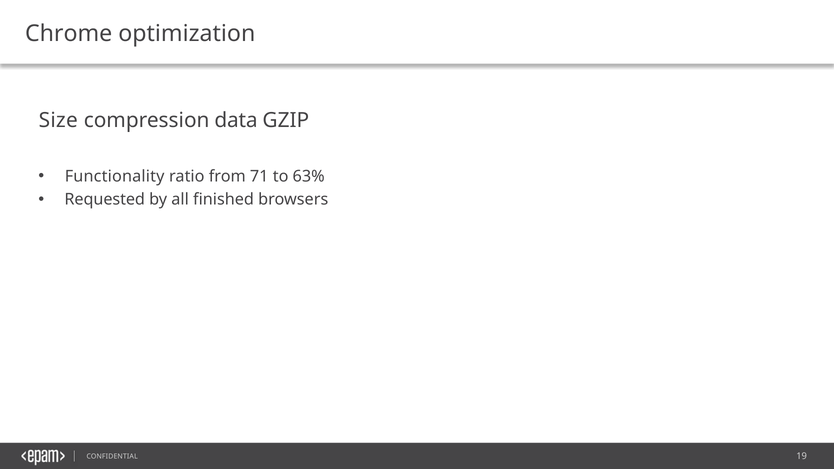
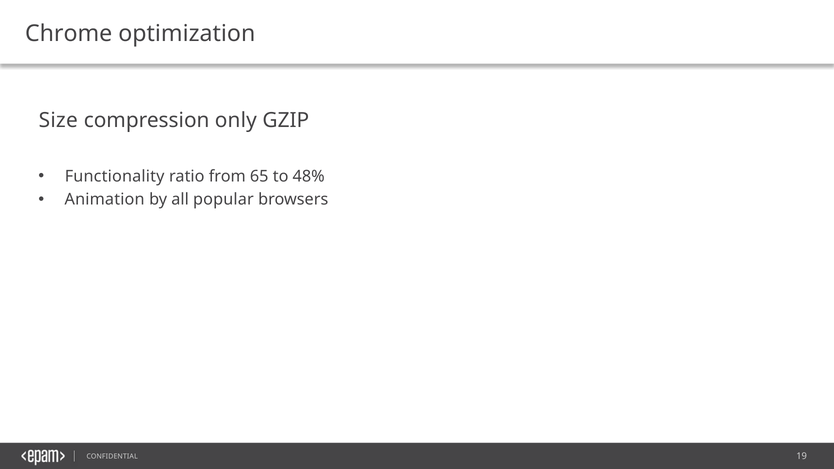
data: data -> only (236, 120)
71: 71 -> 65 (259, 176)
63%: 63% -> 48% (309, 176)
Requested: Requested -> Animation (105, 200)
finished: finished -> popular (223, 200)
